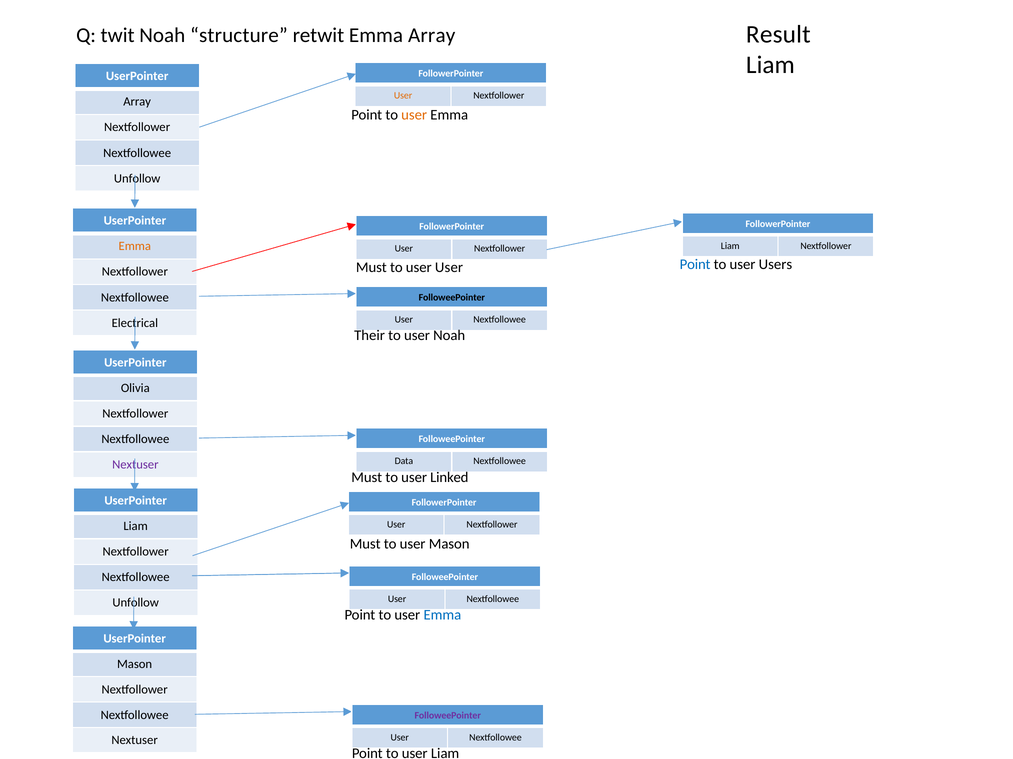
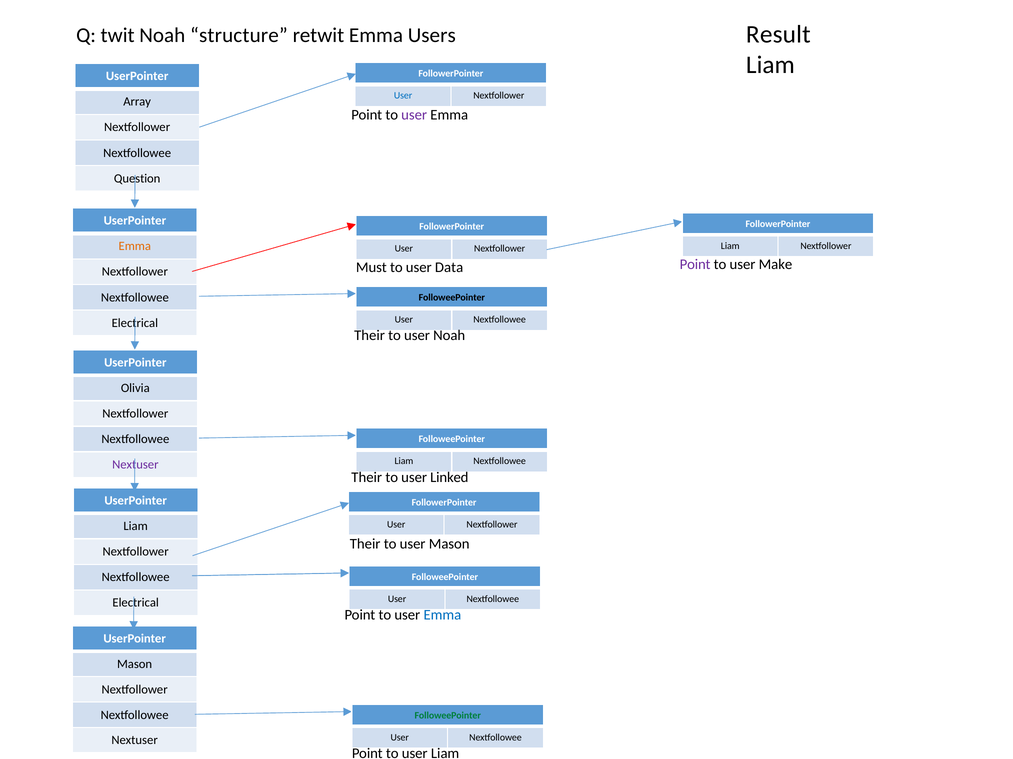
Emma Array: Array -> Users (432, 35)
User colour: orange -> blue (403, 96)
user colour: orange -> purple (414, 115)
Unfollow: Unfollow -> Question (137, 179)
Point colour: blue -> purple (695, 265)
Users: Users -> Make (775, 265)
user User: User -> Data (449, 268)
Data: Data -> Liam (404, 462)
Must: Must -> Their (367, 478)
Must: Must -> Their (365, 545)
Unfollow: Unfollow -> Electrical (136, 603)
FolloweePointer colour: purple -> green (448, 716)
